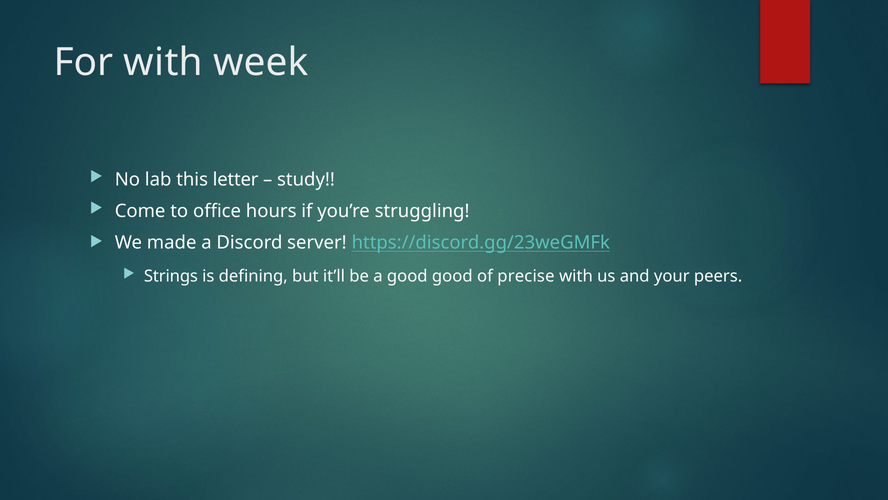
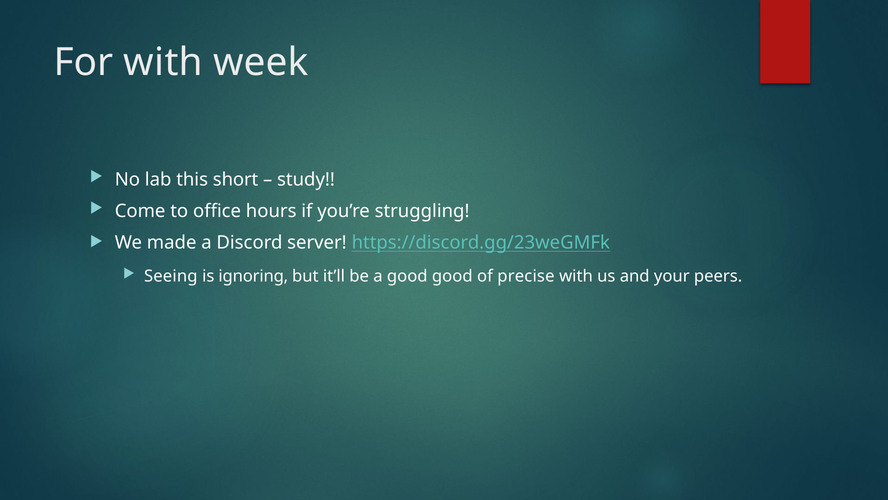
letter: letter -> short (236, 180)
Strings: Strings -> Seeing (171, 276)
defining: defining -> ignoring (253, 276)
